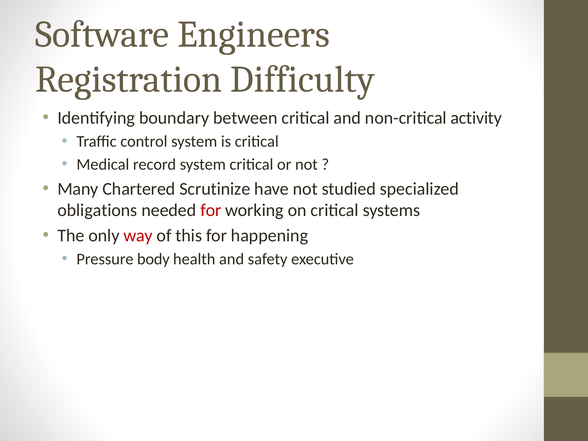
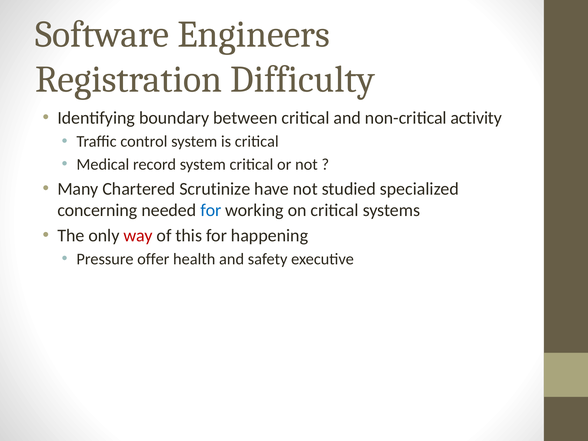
obligations: obligations -> concerning (97, 210)
for colour: red -> blue (211, 210)
body: body -> offer (153, 259)
